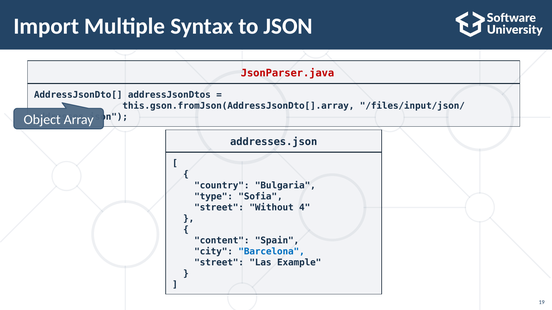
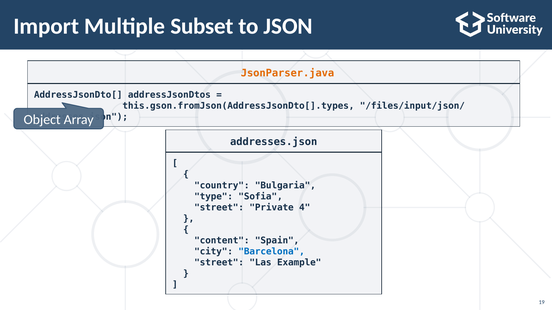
Syntax: Syntax -> Subset (202, 26)
JsonParser.java colour: red -> orange (287, 73)
this.gson.fromJson(AddressJsonDto[].array: this.gson.fromJson(AddressJsonDto[].array -> this.gson.fromJson(AddressJsonDto[].types (238, 106)
Without: Without -> Private (272, 208)
